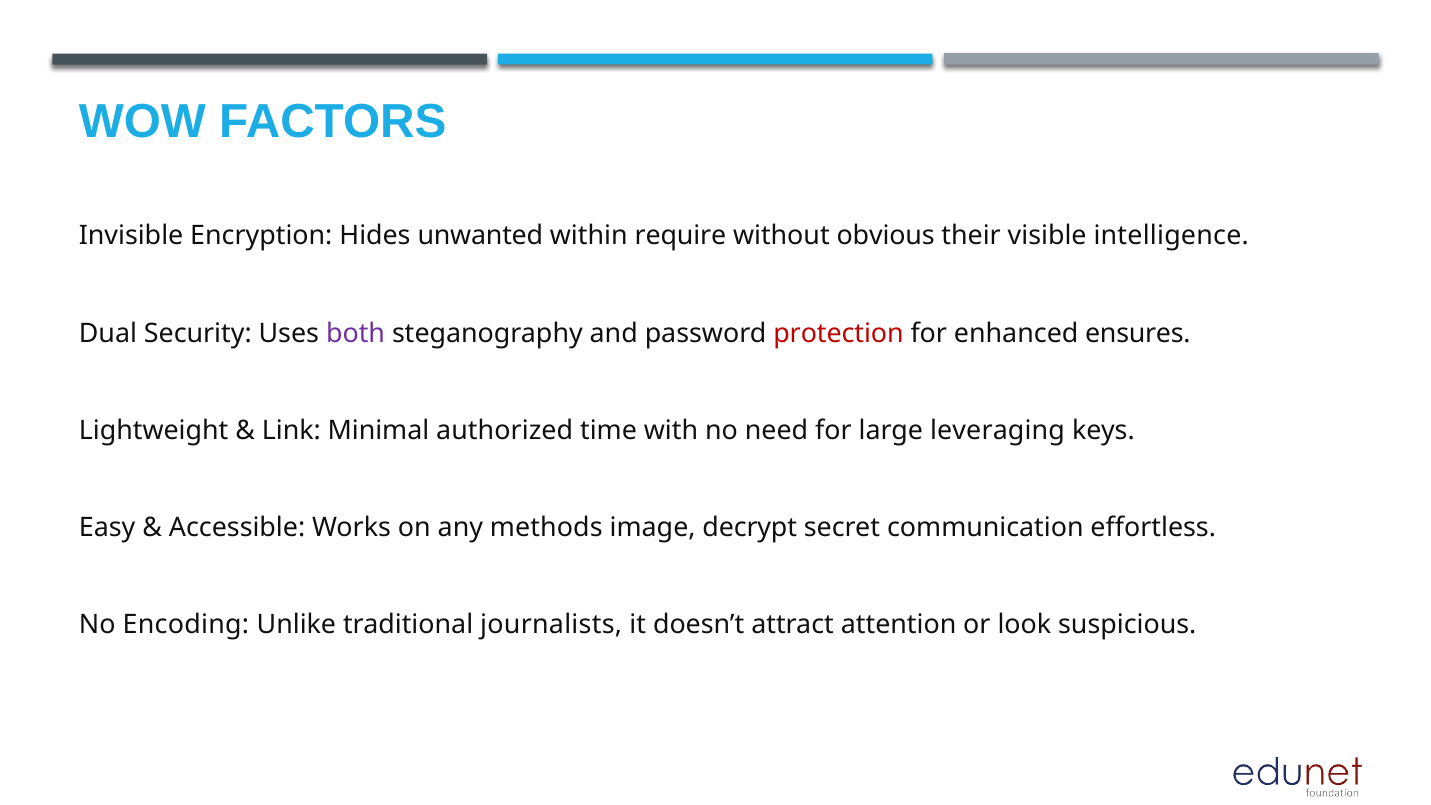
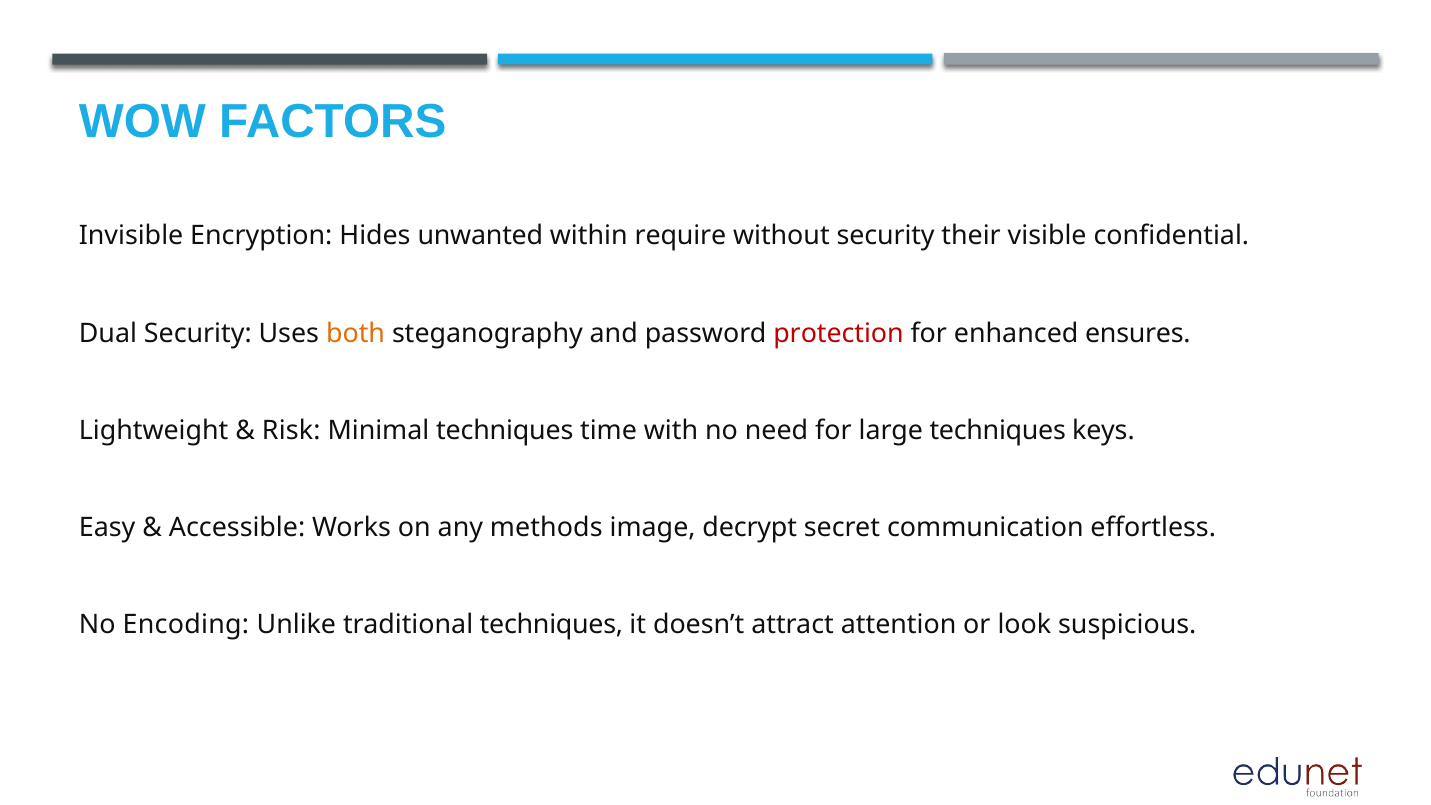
without obvious: obvious -> security (886, 236)
intelligence: intelligence -> confidential (1171, 236)
both colour: purple -> orange (356, 333)
Link: Link -> Risk (291, 431)
Minimal authorized: authorized -> techniques (505, 431)
large leveraging: leveraging -> techniques (998, 431)
traditional journalists: journalists -> techniques (551, 625)
